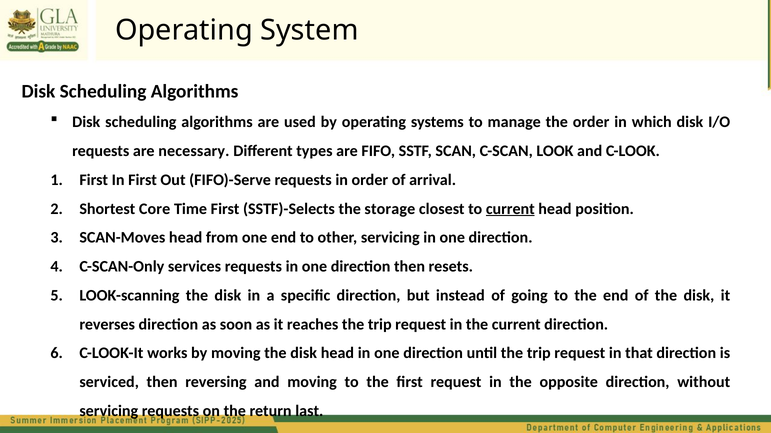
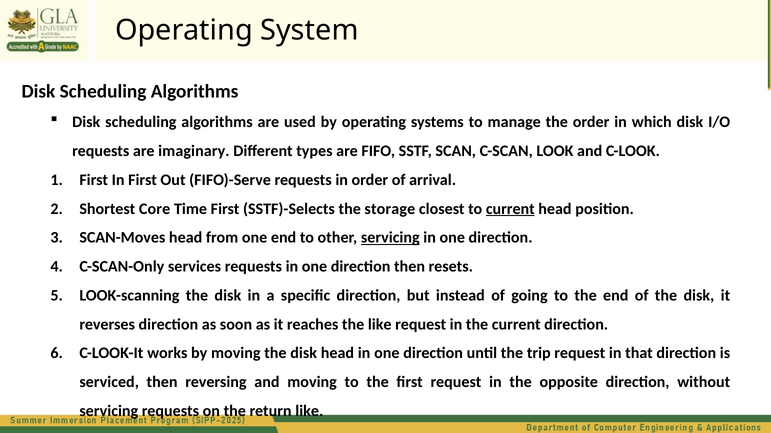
necessary: necessary -> imaginary (194, 151)
servicing underline: none -> present (390, 238)
reaches the trip: trip -> like (380, 325)
return last: last -> like (309, 411)
